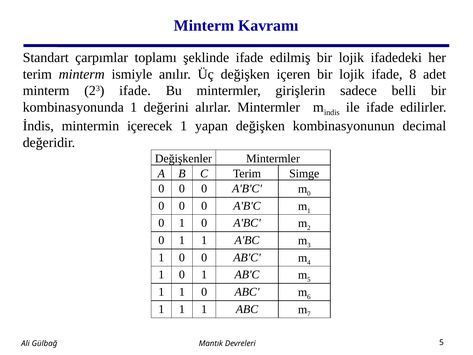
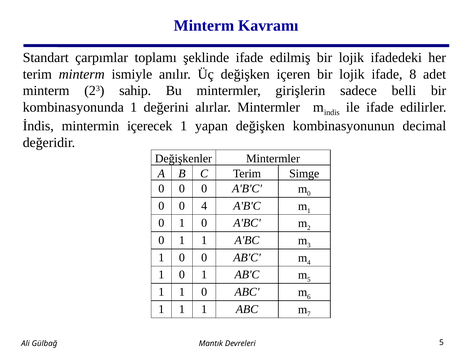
23 ifade: ifade -> sahip (135, 91)
0: 0 -> 4 (204, 206)
